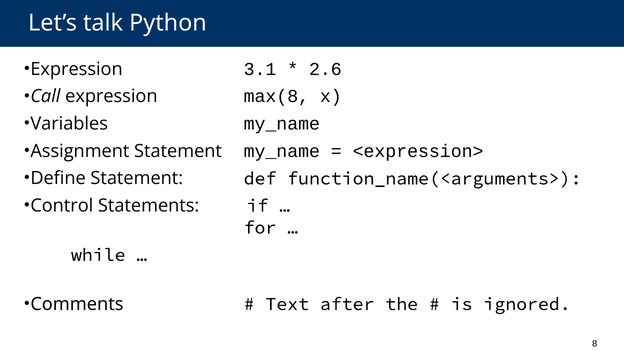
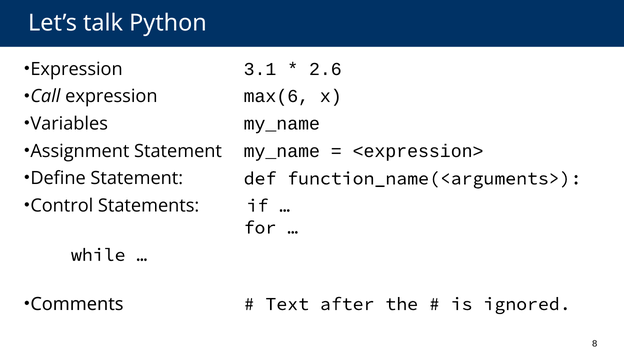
max(8: max(8 -> max(6 (276, 96)
